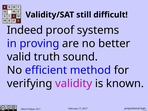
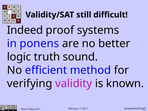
proving: proving -> ponens (39, 44)
valid: valid -> logic (19, 57)
